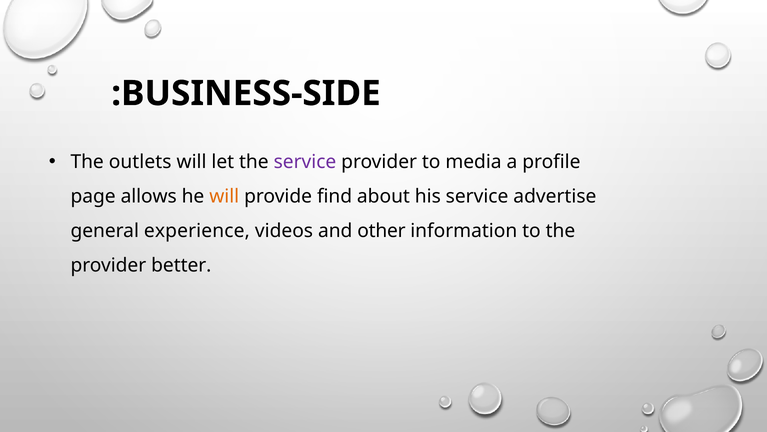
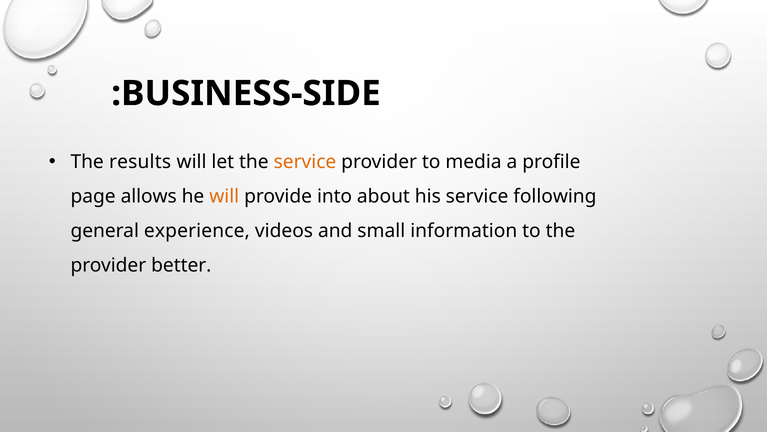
outlets: outlets -> results (140, 162)
service colour: purple -> orange (305, 162)
find: find -> into (335, 196)
advertise: advertise -> following (555, 196)
other: other -> small (381, 231)
